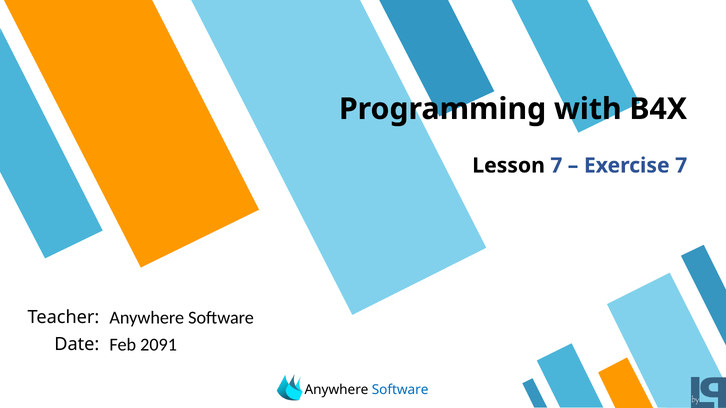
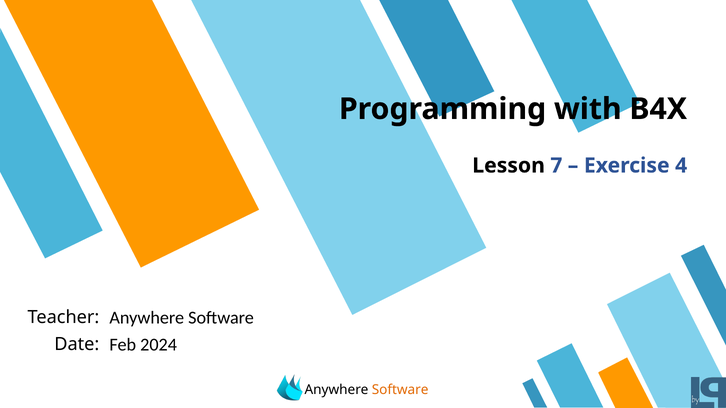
Exercise 7: 7 -> 4 (681, 166)
2091: 2091 -> 2024 (159, 345)
Software colour: blue -> orange (400, 390)
